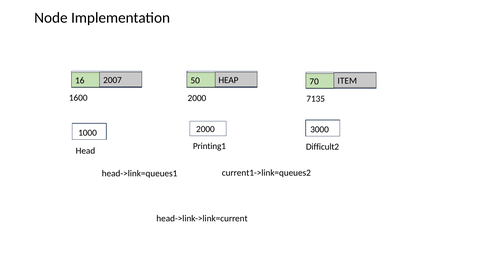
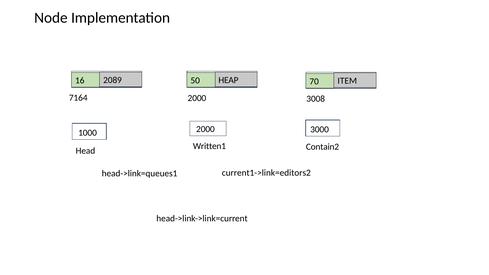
2007: 2007 -> 2089 (113, 80)
1600: 1600 -> 7164 (78, 98)
7135: 7135 -> 3008 (316, 99)
Printing1: Printing1 -> Written1 (209, 146)
Difficult2: Difficult2 -> Contain2 (322, 147)
current1->link=queues2: current1->link=queues2 -> current1->link=editors2 (266, 173)
